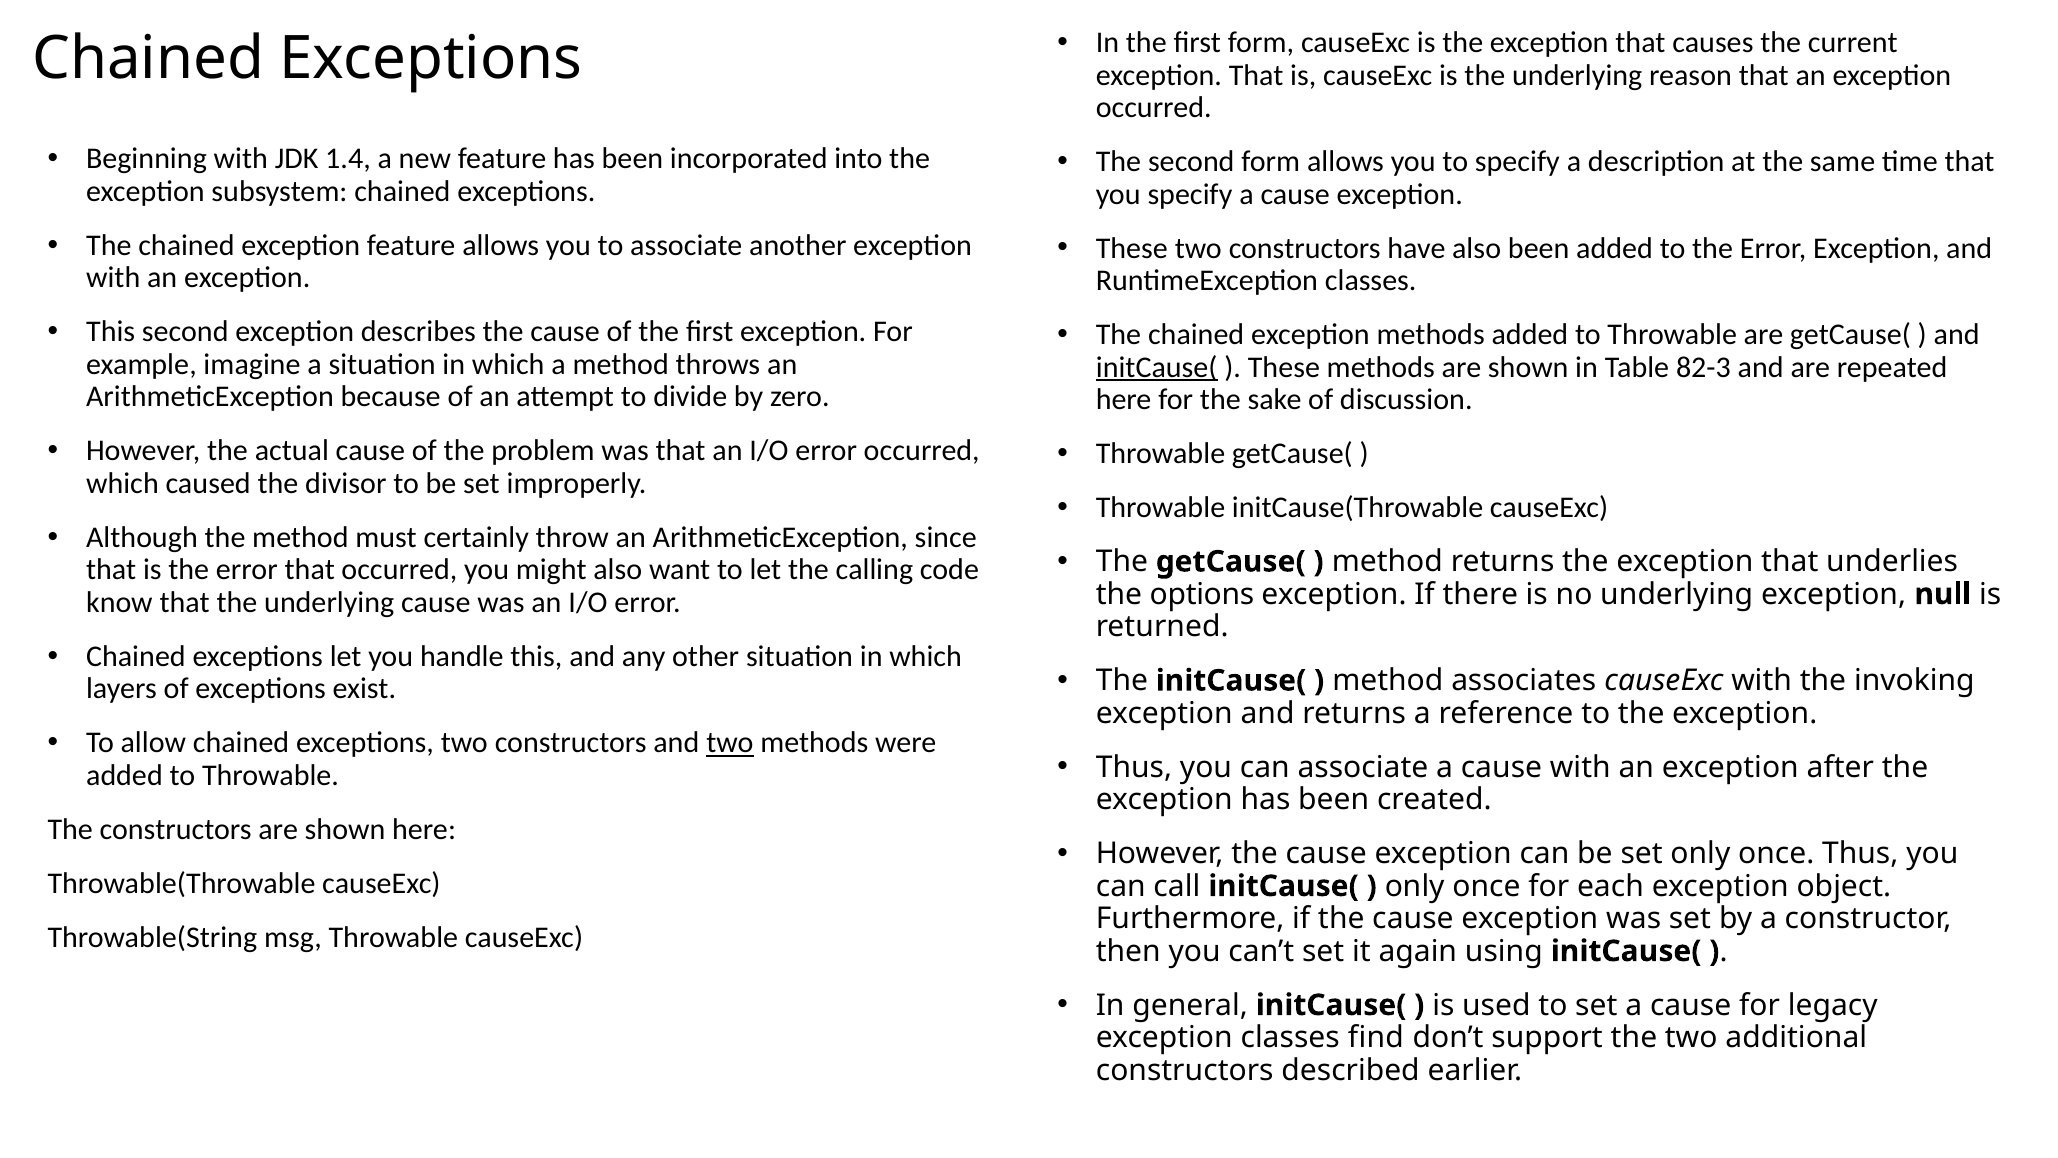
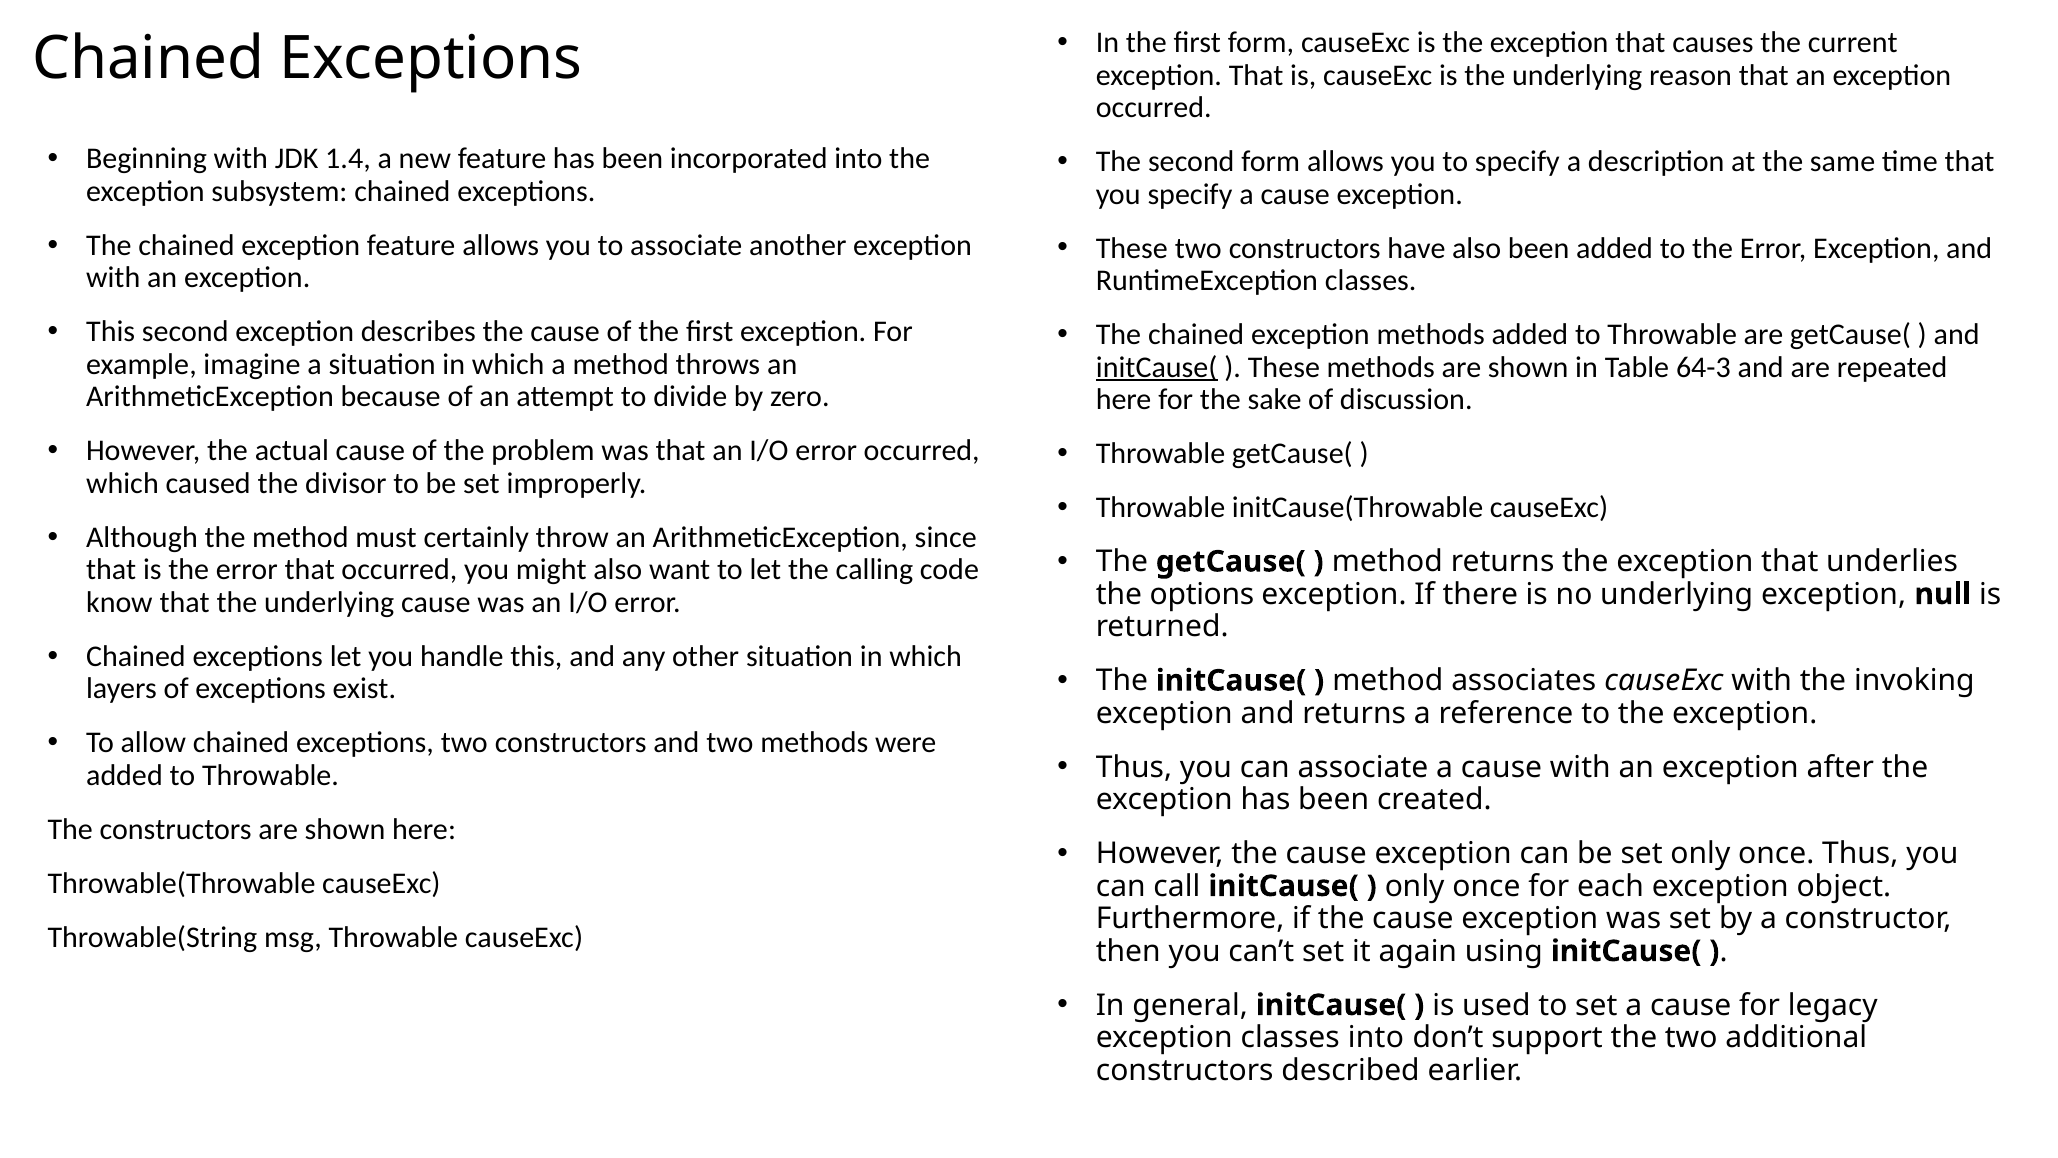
82-3: 82-3 -> 64-3 (1703, 367)
two underline: present -> none (730, 743)
classes find: find -> into (1376, 1037)
